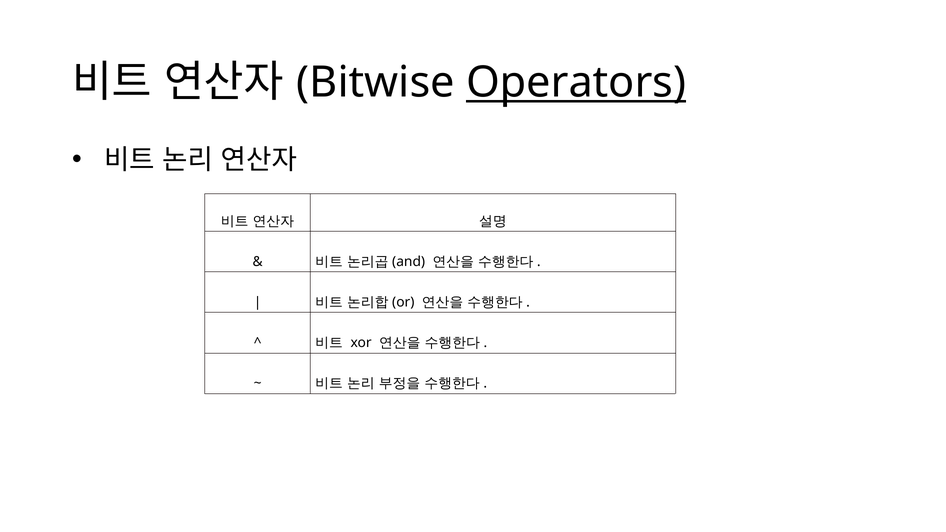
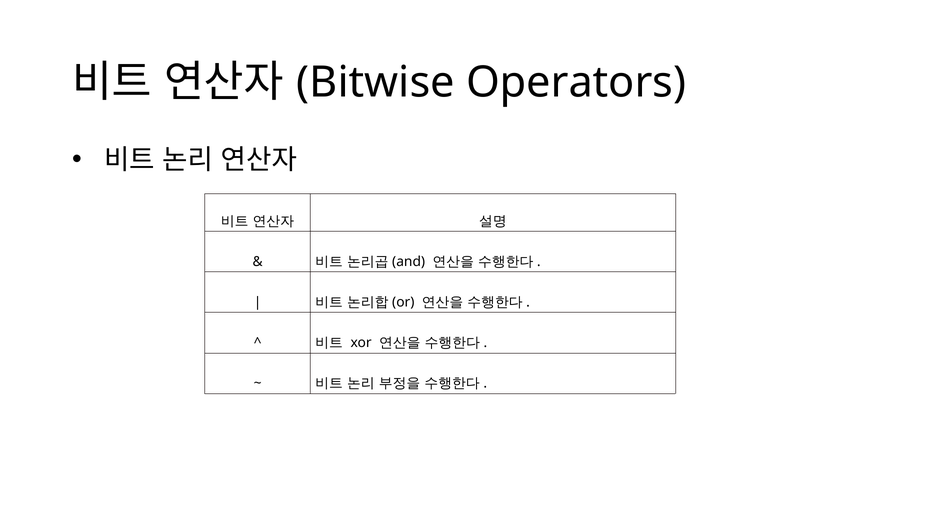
Operators underline: present -> none (576, 82)
